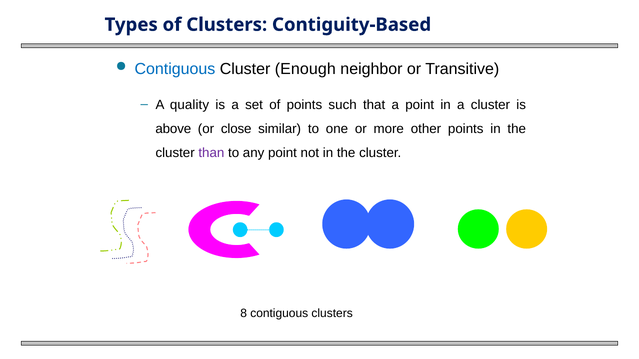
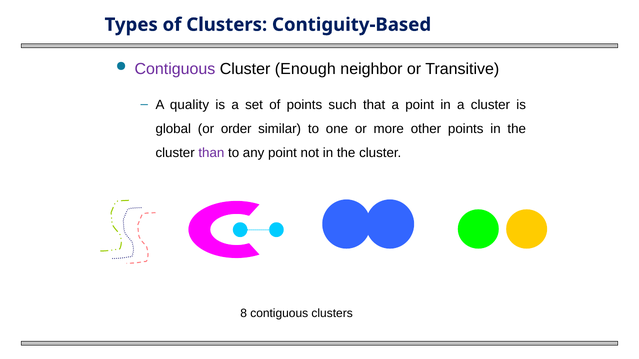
Contiguous colour: blue -> purple (175, 69)
above: above -> global (173, 129)
close: close -> order (236, 129)
